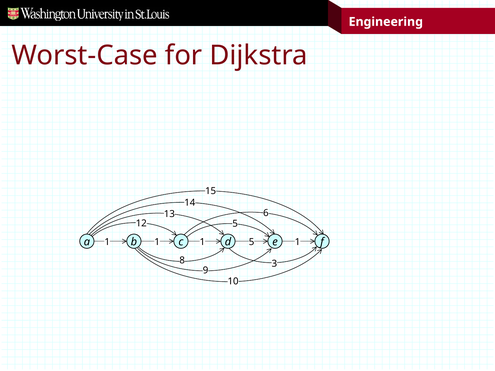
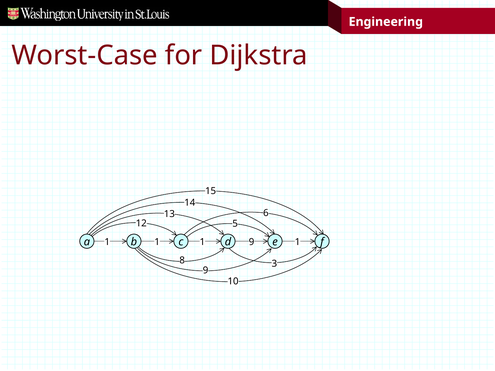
5: 5 -> 9 (252, 242)
